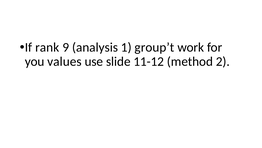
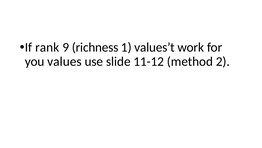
analysis: analysis -> richness (95, 47)
group’t: group’t -> values’t (155, 47)
